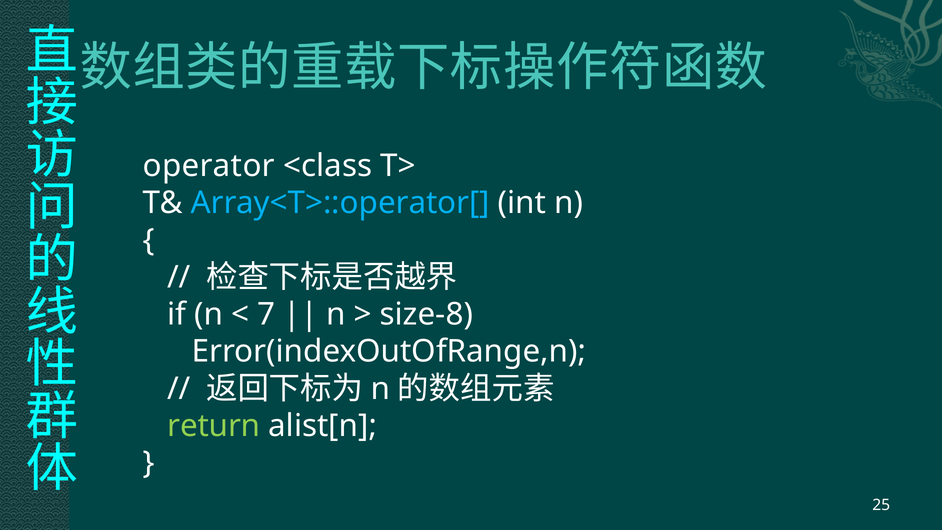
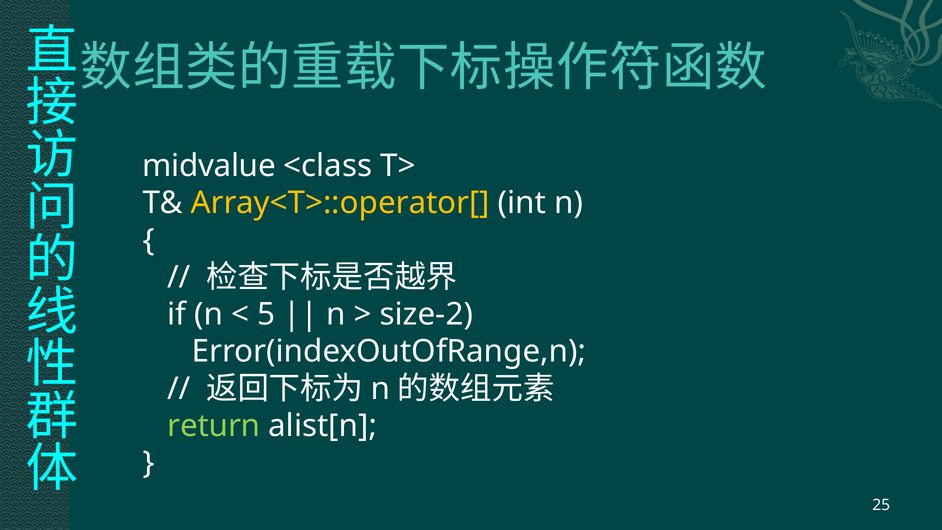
operator: operator -> midvalue (209, 166)
Array<T>::operator[ colour: light blue -> yellow (340, 203)
7: 7 -> 5 (266, 314)
size-8: size-8 -> size-2 (426, 314)
